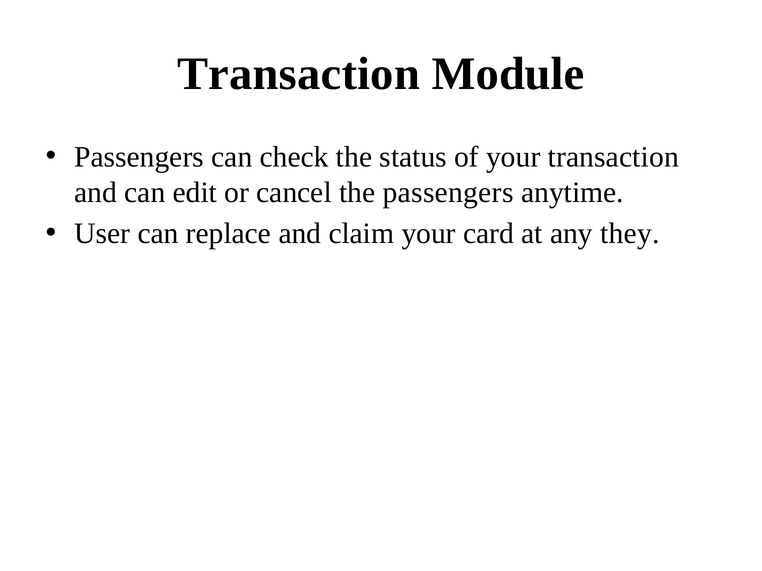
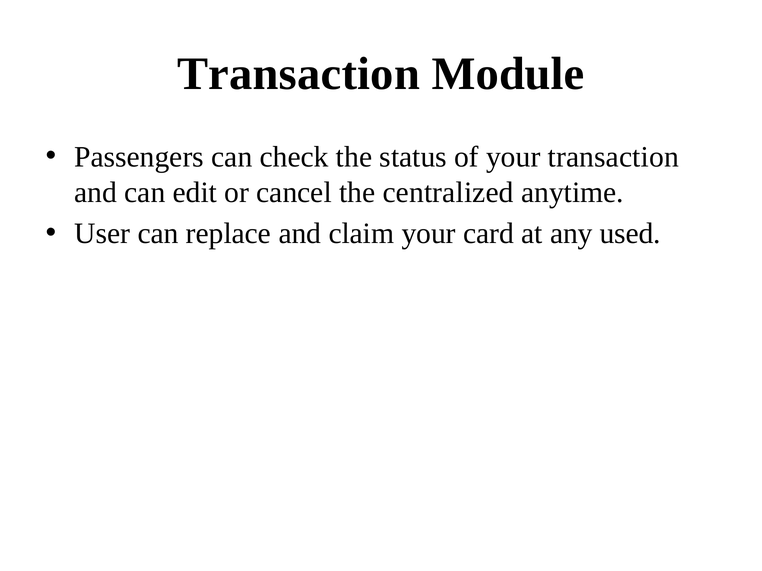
the passengers: passengers -> centralized (448, 192)
they: they -> used (630, 234)
